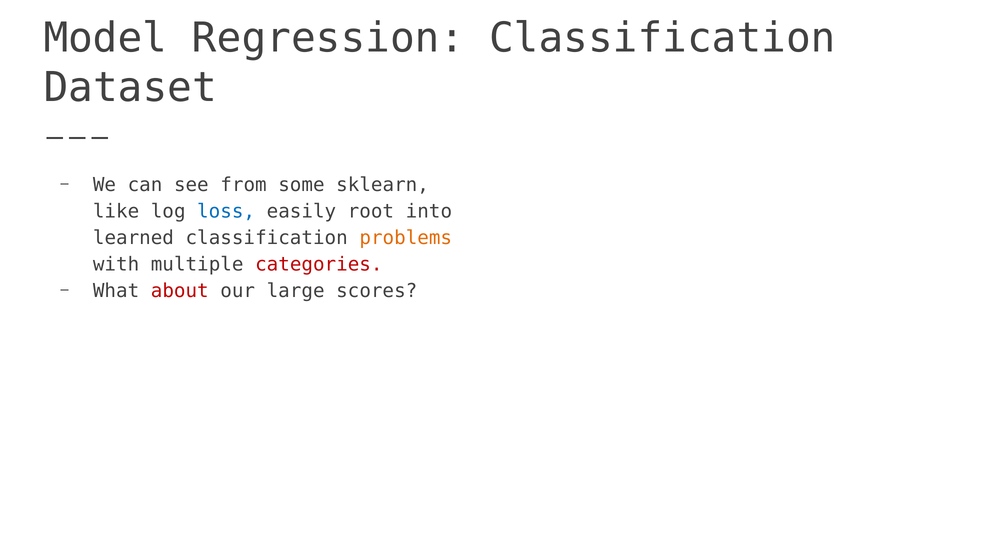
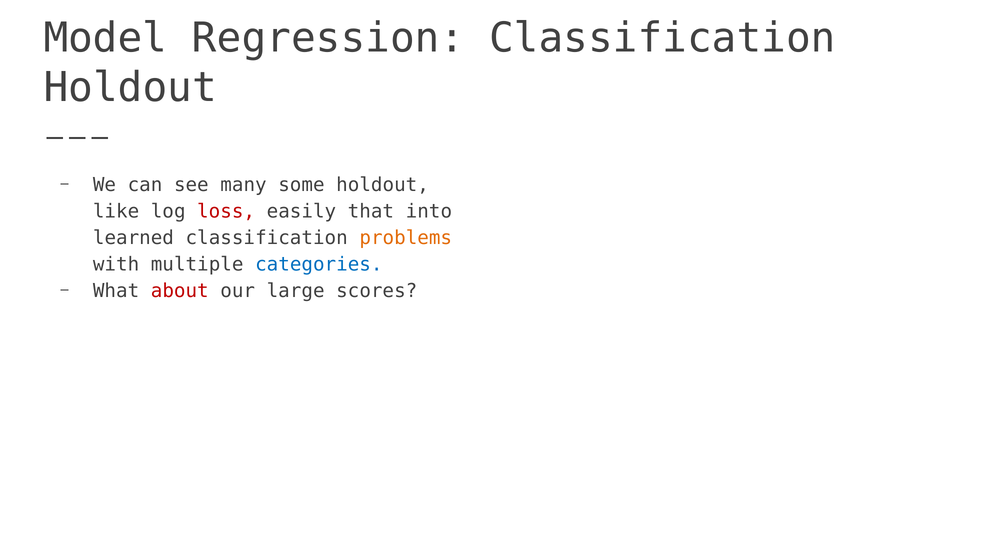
Dataset: Dataset -> Holdout (130, 88)
from: from -> many (243, 185)
some sklearn: sklearn -> holdout (383, 185)
loss colour: blue -> red (226, 211)
root: root -> that (371, 211)
categories colour: red -> blue (319, 264)
